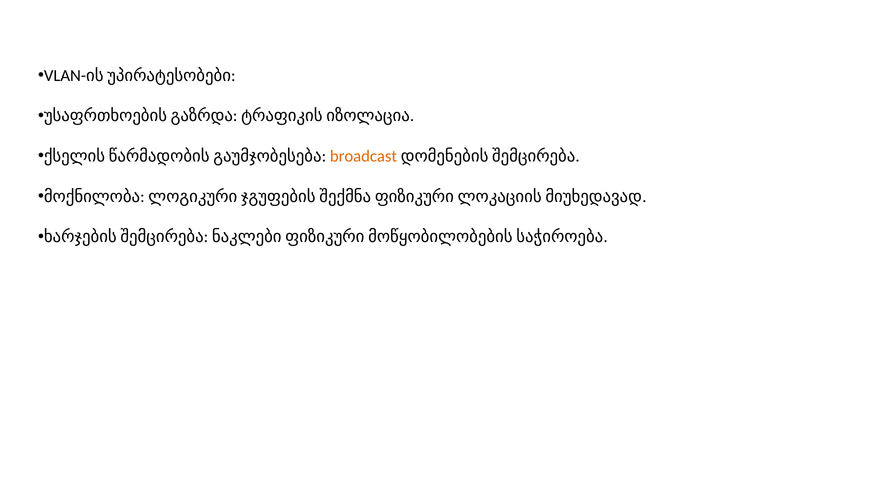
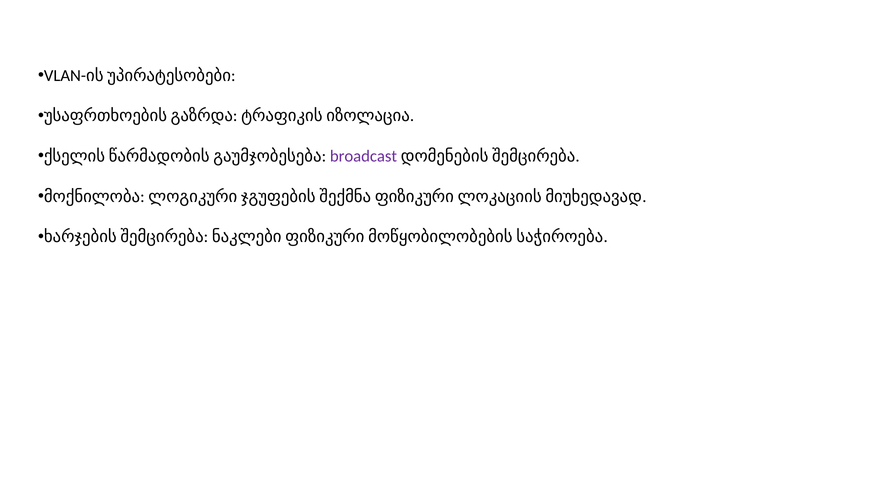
broadcast colour: orange -> purple (363, 156)
